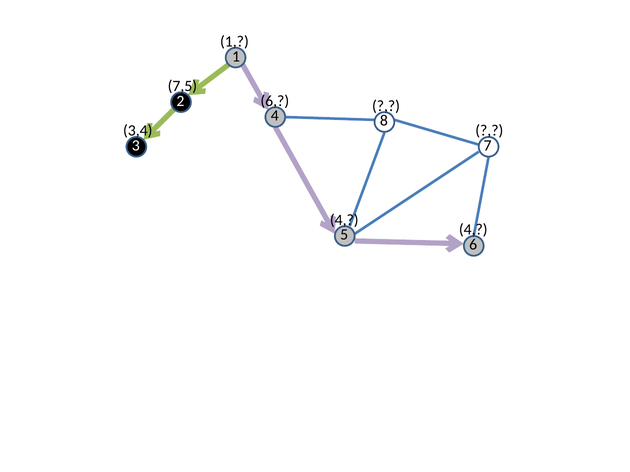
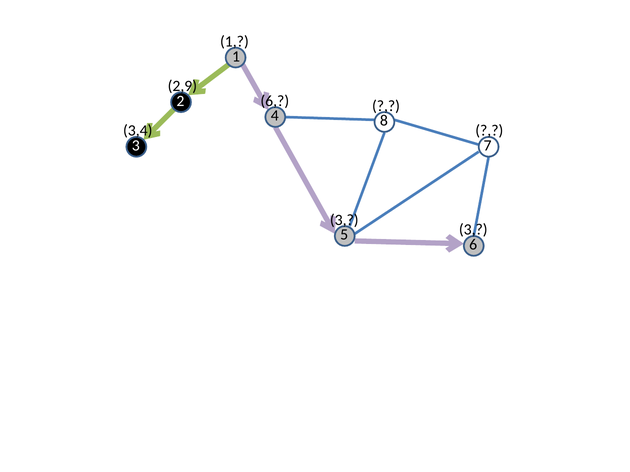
7,5: 7,5 -> 2,9 (182, 86)
4: 4 -> 3 (344, 220)
4: 4 -> 3 (473, 230)
